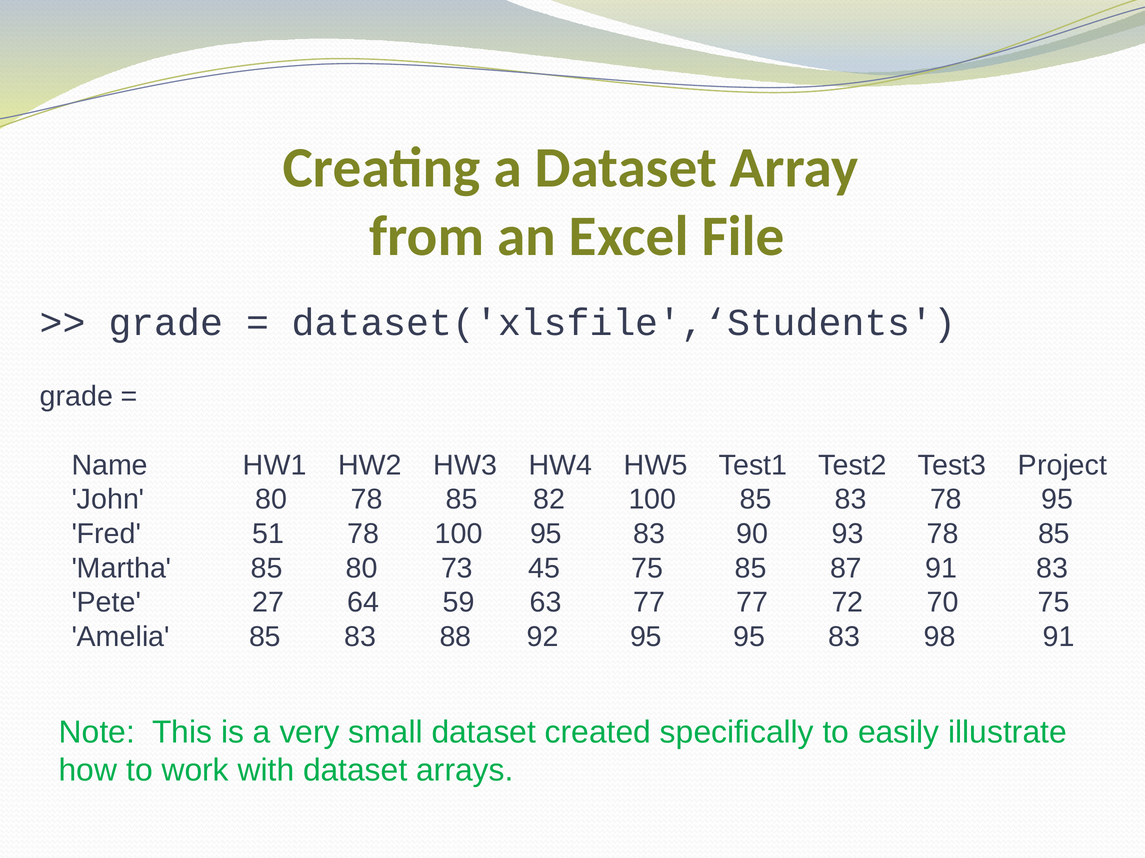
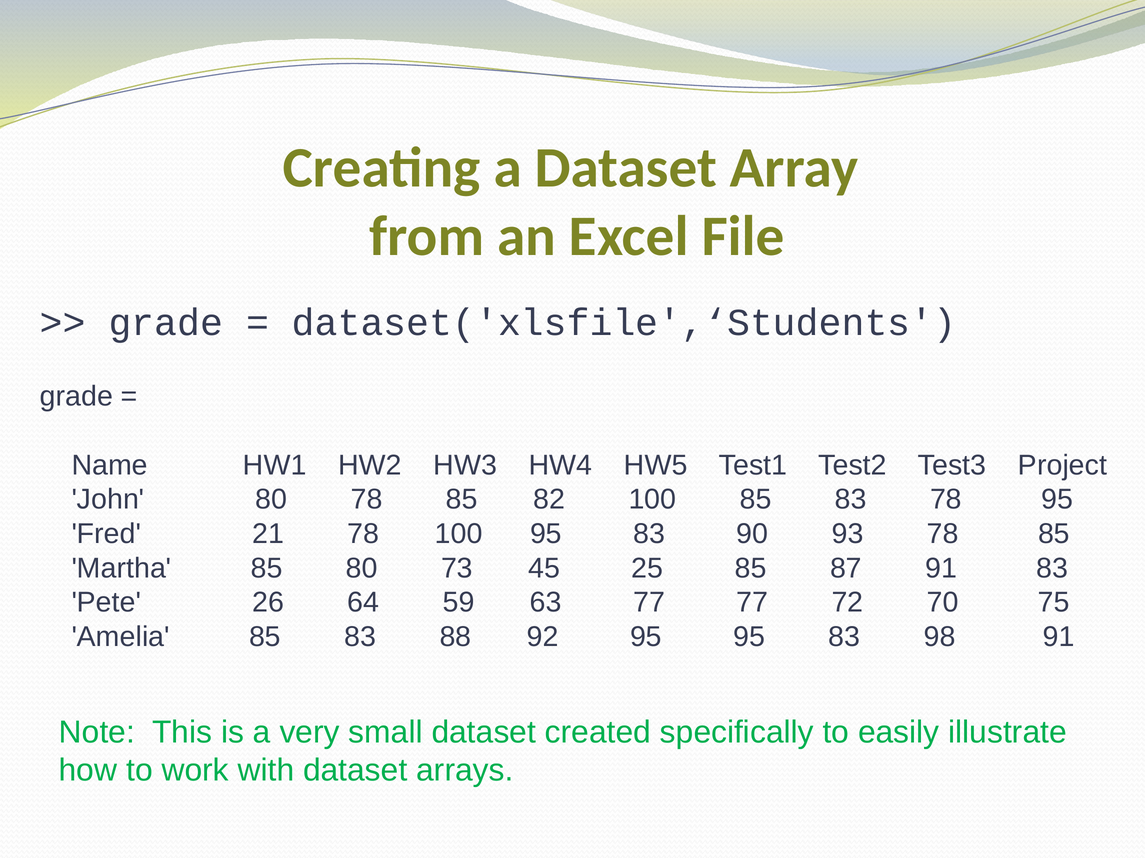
51: 51 -> 21 (268, 534)
45 75: 75 -> 25 (647, 569)
27: 27 -> 26 (268, 603)
